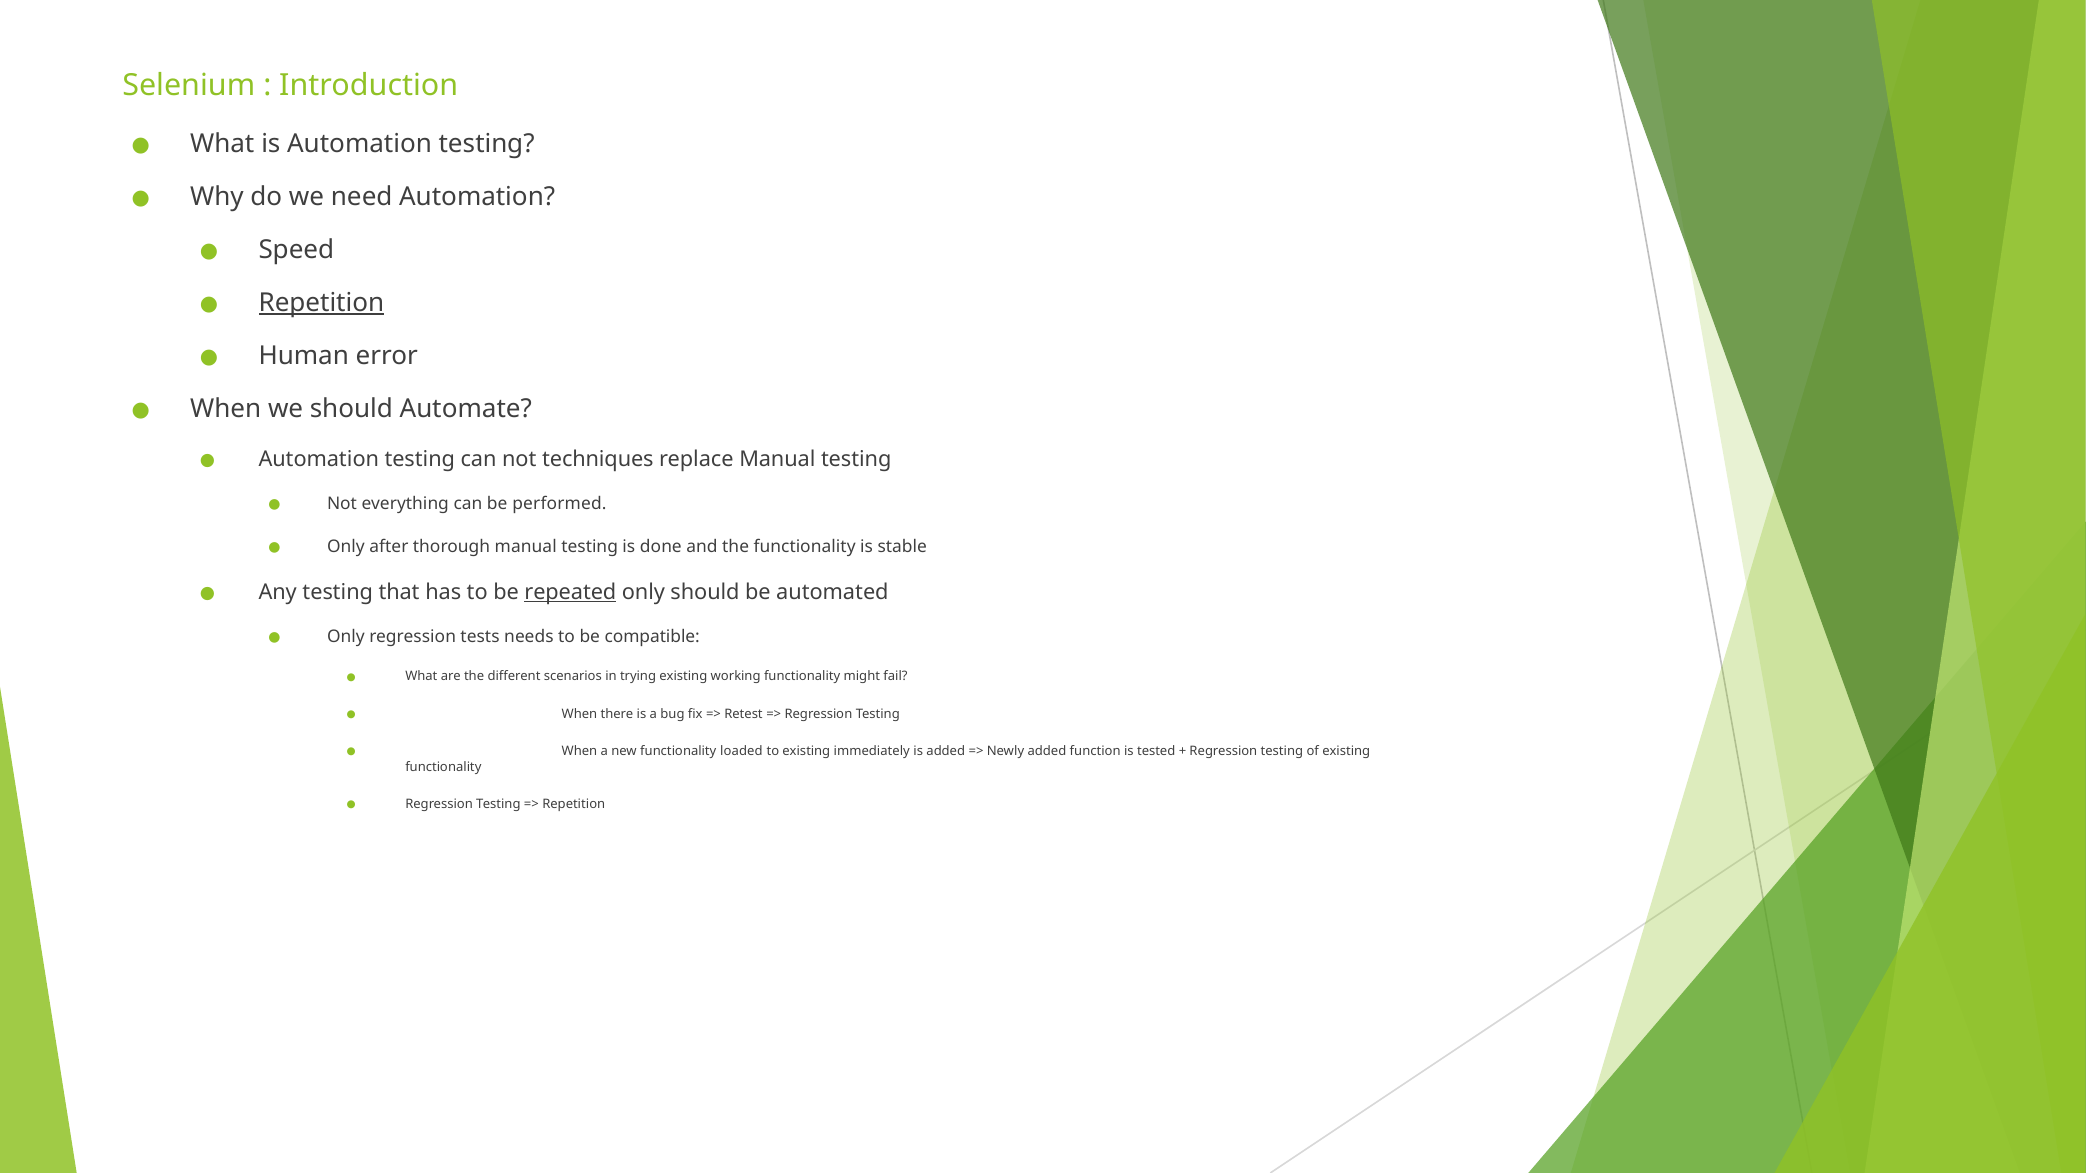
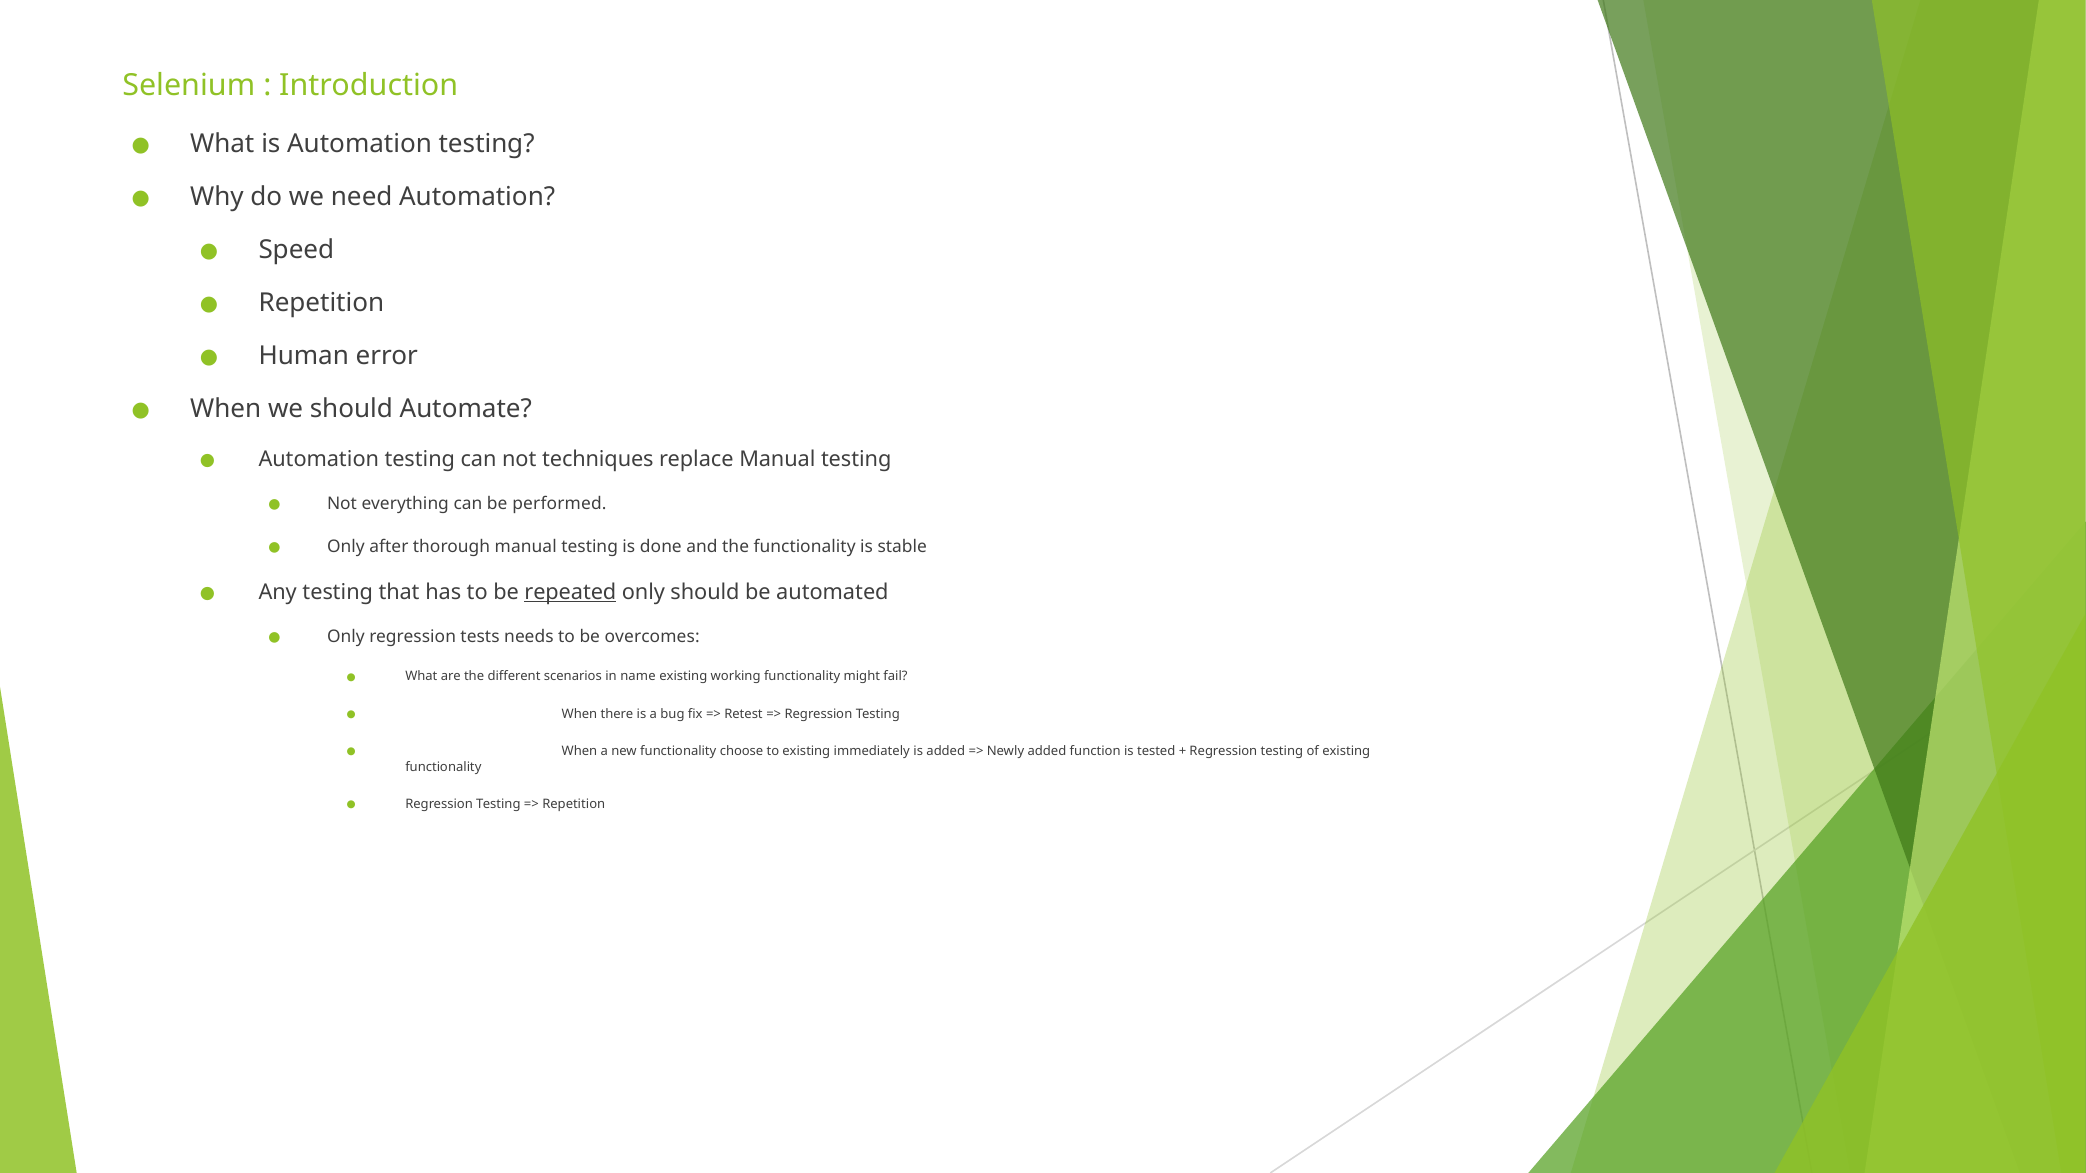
Repetition underline: present -> none (321, 303)
compatible: compatible -> overcomes (652, 637)
trying: trying -> name (638, 677)
loaded: loaded -> choose (742, 751)
